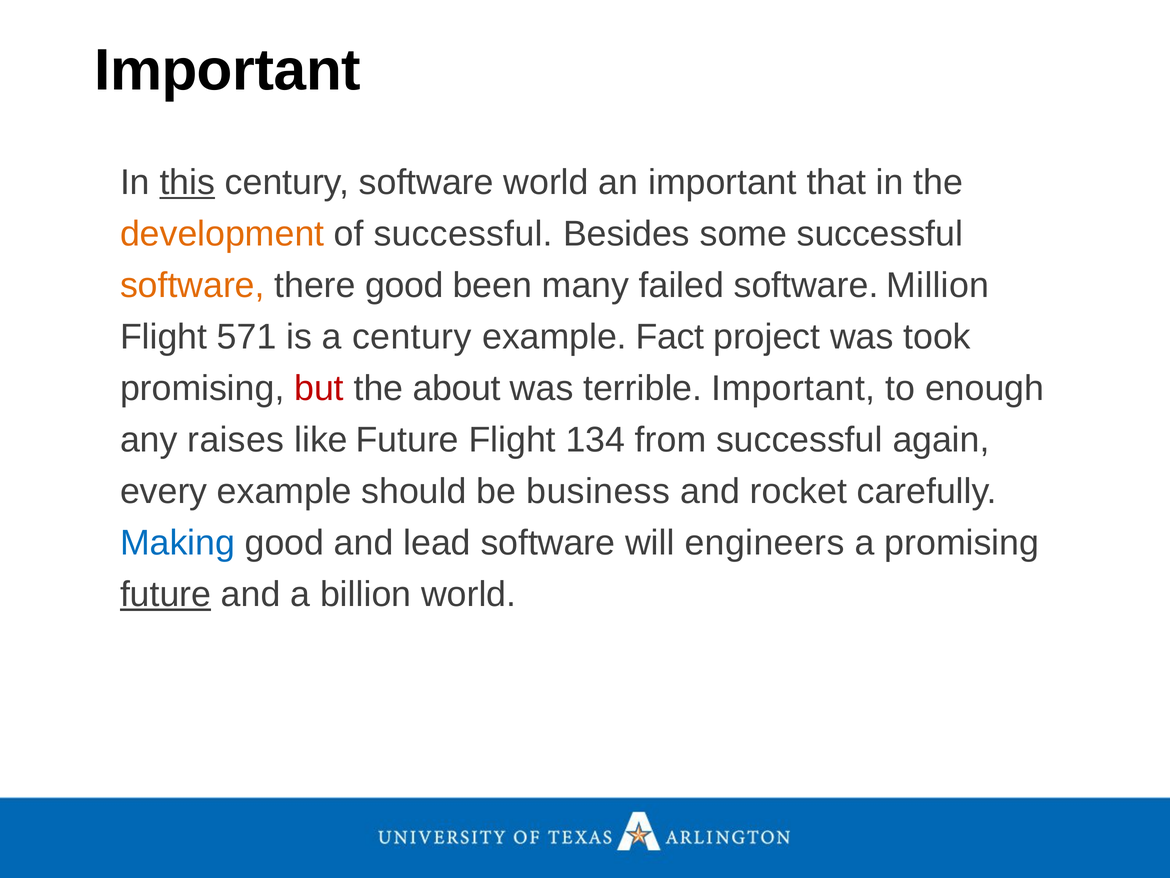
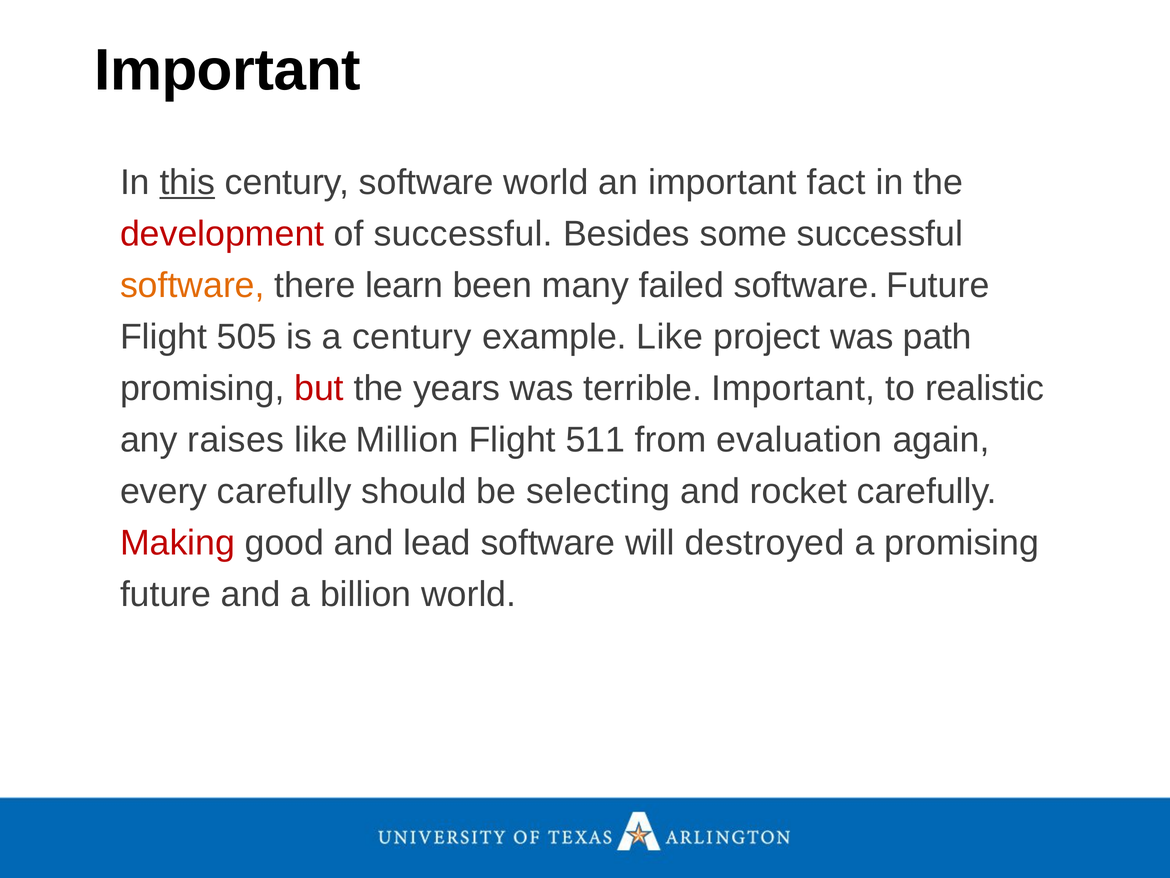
that: that -> fact (836, 182)
development colour: orange -> red (222, 234)
there good: good -> learn (404, 285)
software Million: Million -> Future (938, 285)
571: 571 -> 505 (247, 337)
example Fact: Fact -> Like (670, 337)
took: took -> path (937, 337)
about: about -> years (457, 388)
enough: enough -> realistic (985, 388)
like Future: Future -> Million (407, 440)
134: 134 -> 511 (595, 440)
from successful: successful -> evaluation (799, 440)
every example: example -> carefully (284, 491)
business: business -> selecting (598, 491)
Making colour: blue -> red (178, 543)
engineers: engineers -> destroyed (765, 543)
future underline: present -> none (166, 594)
